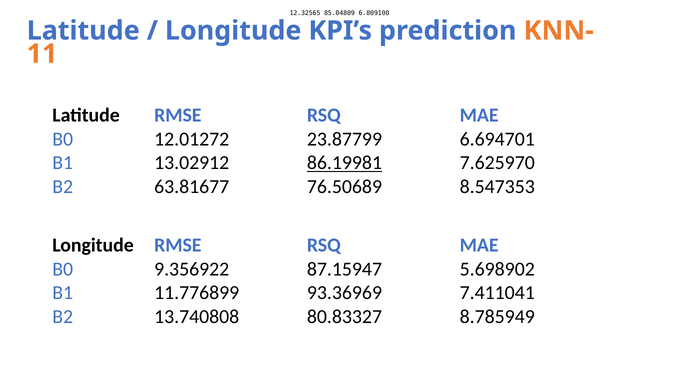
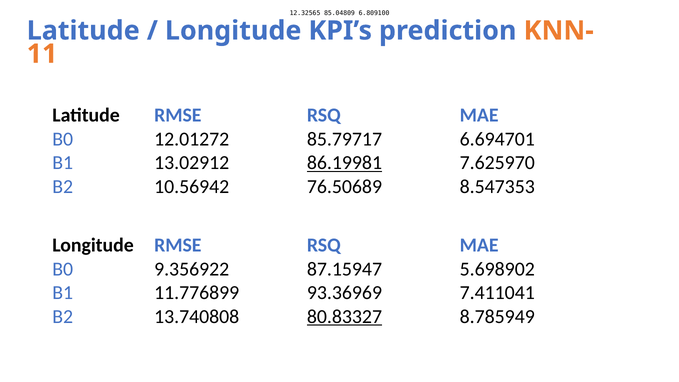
23.87799: 23.87799 -> 85.79717 (344, 139)
63.81677: 63.81677 -> 10.56942 (192, 187)
80.83327 underline: none -> present (344, 316)
